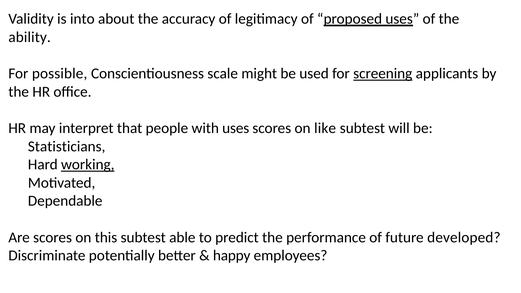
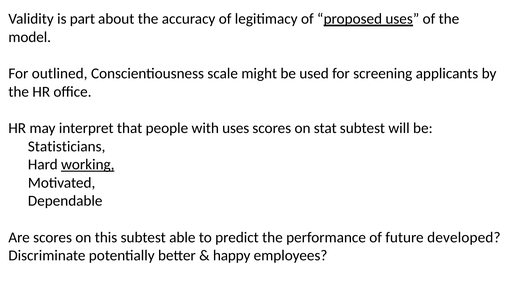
into: into -> part (82, 19)
ability: ability -> model (30, 37)
possible: possible -> outlined (60, 74)
screening underline: present -> none (383, 74)
like: like -> stat (325, 128)
